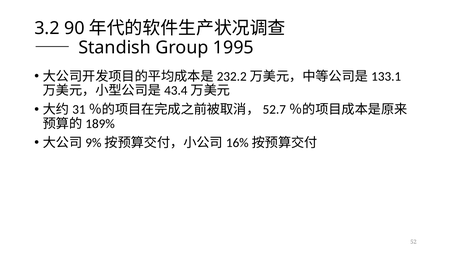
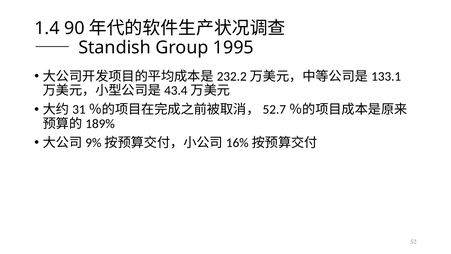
3.2: 3.2 -> 1.4 (47, 28)
